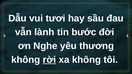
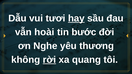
hay underline: none -> present (76, 18)
lành: lành -> hoài (44, 32)
xa không: không -> quang (86, 60)
